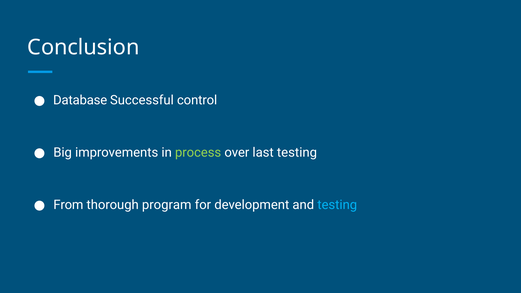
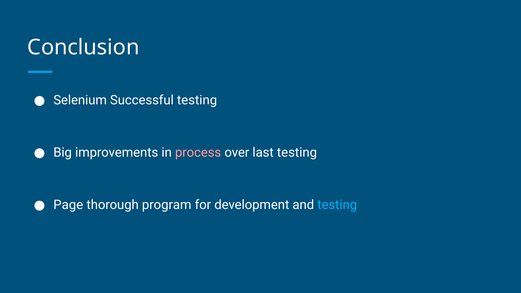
Database: Database -> Selenium (80, 100)
Successful control: control -> testing (197, 100)
process colour: light green -> pink (198, 153)
From: From -> Page (68, 205)
